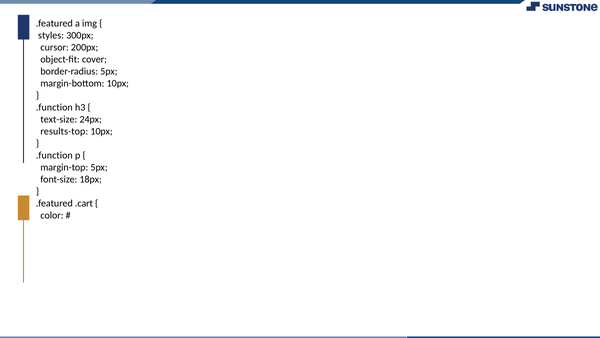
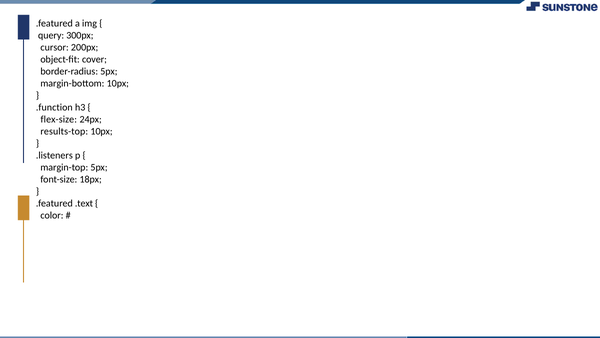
styles: styles -> query (51, 35)
text-size: text-size -> flex-size (59, 119)
.function: .function -> .listeners (54, 155)
.cart: .cart -> .text (84, 203)
